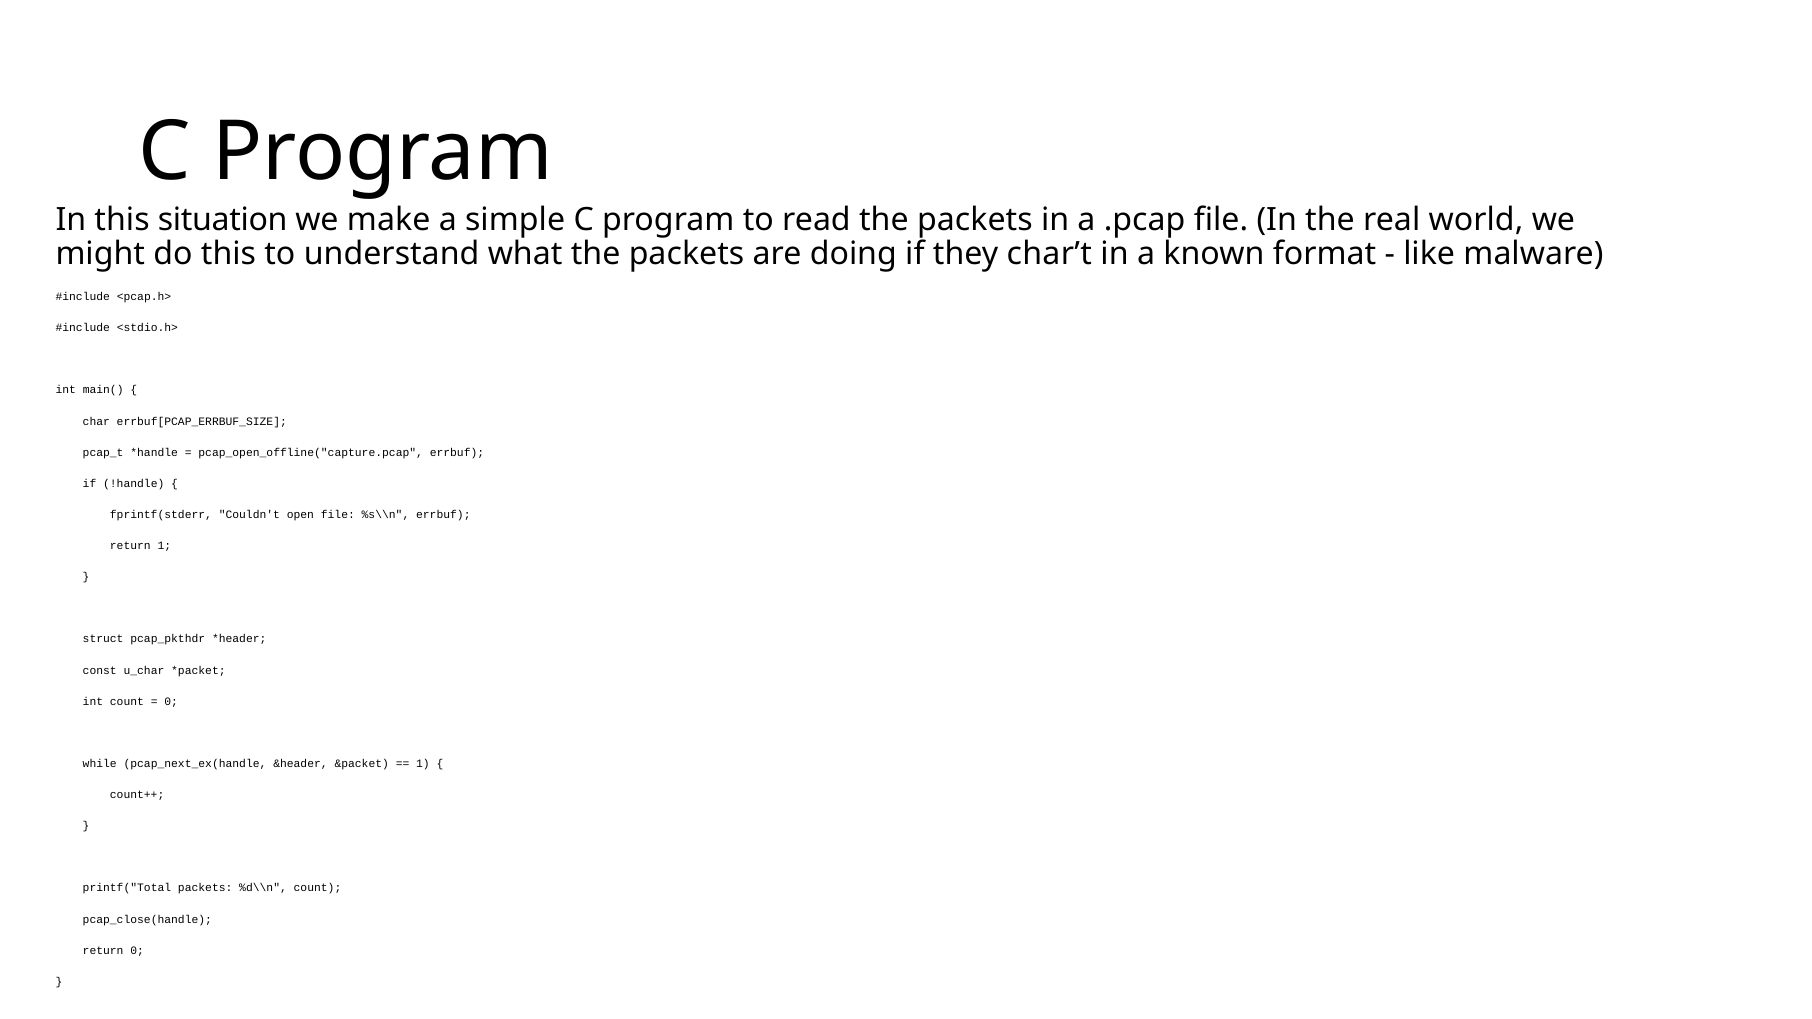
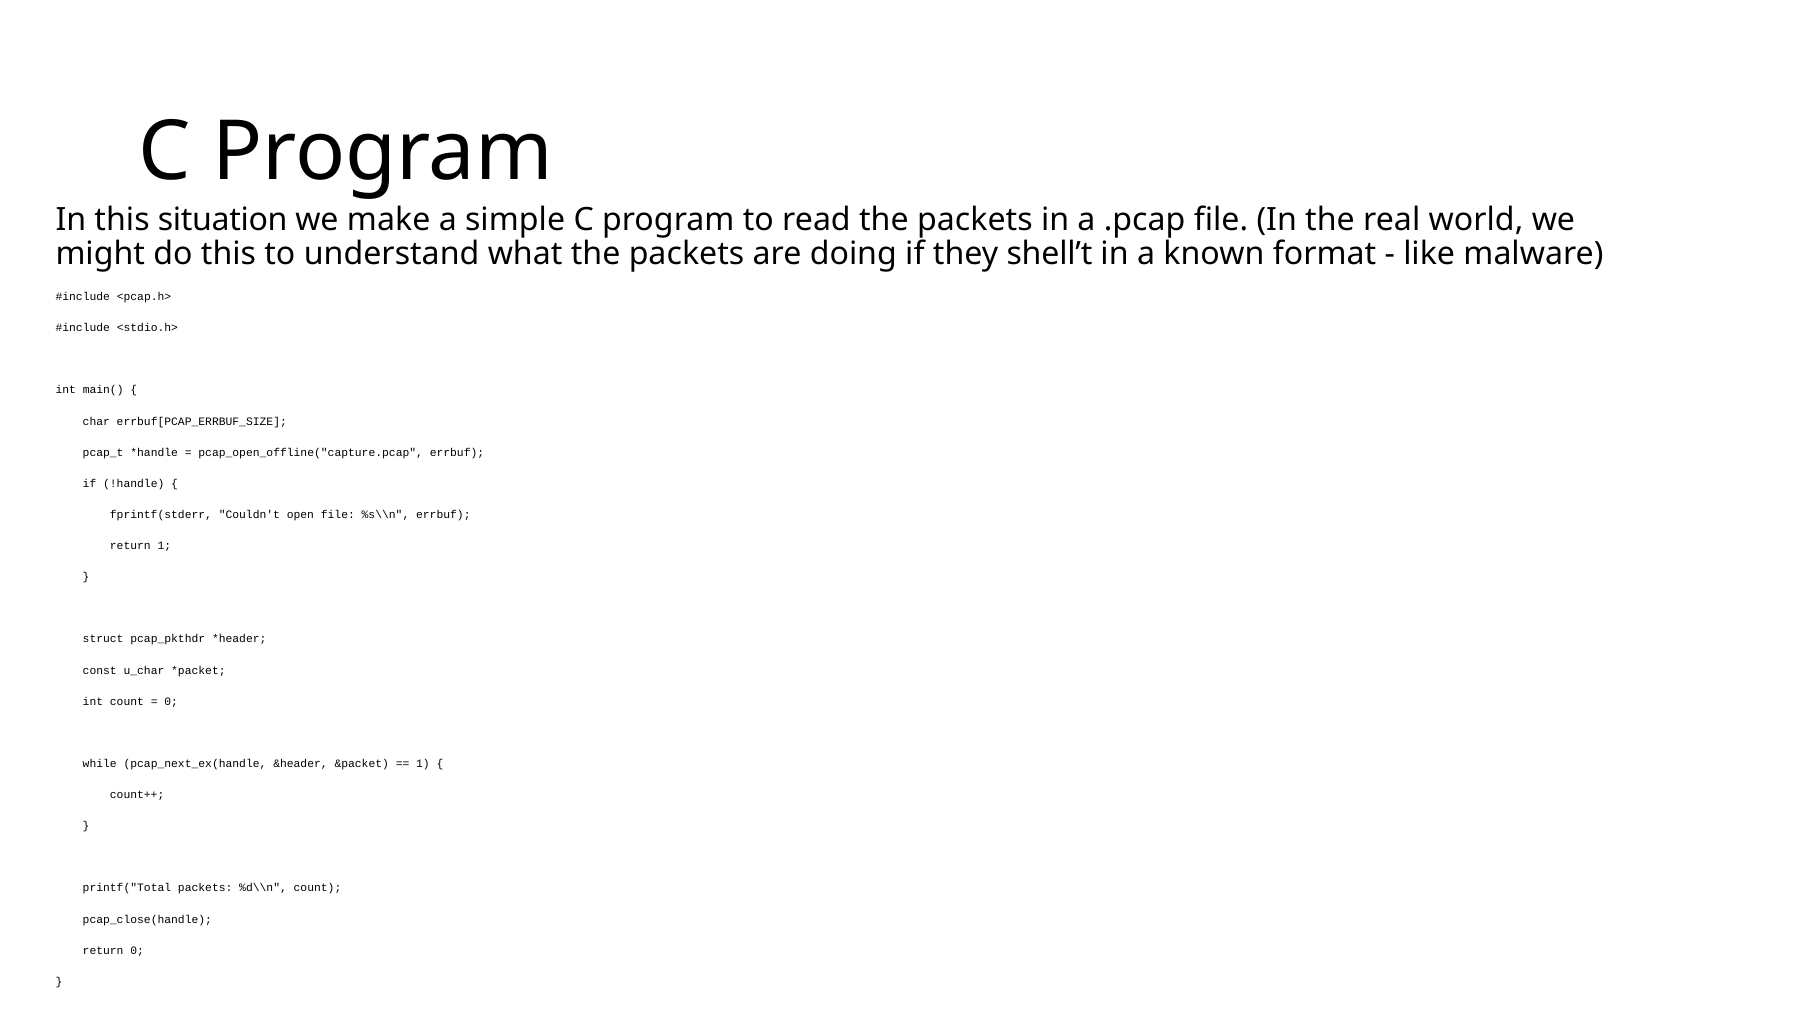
char’t: char’t -> shell’t (1049, 254)
